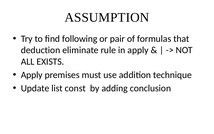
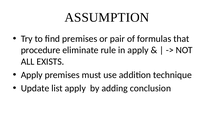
find following: following -> premises (80, 39)
deduction: deduction -> procedure (41, 50)
list const: const -> apply (75, 88)
